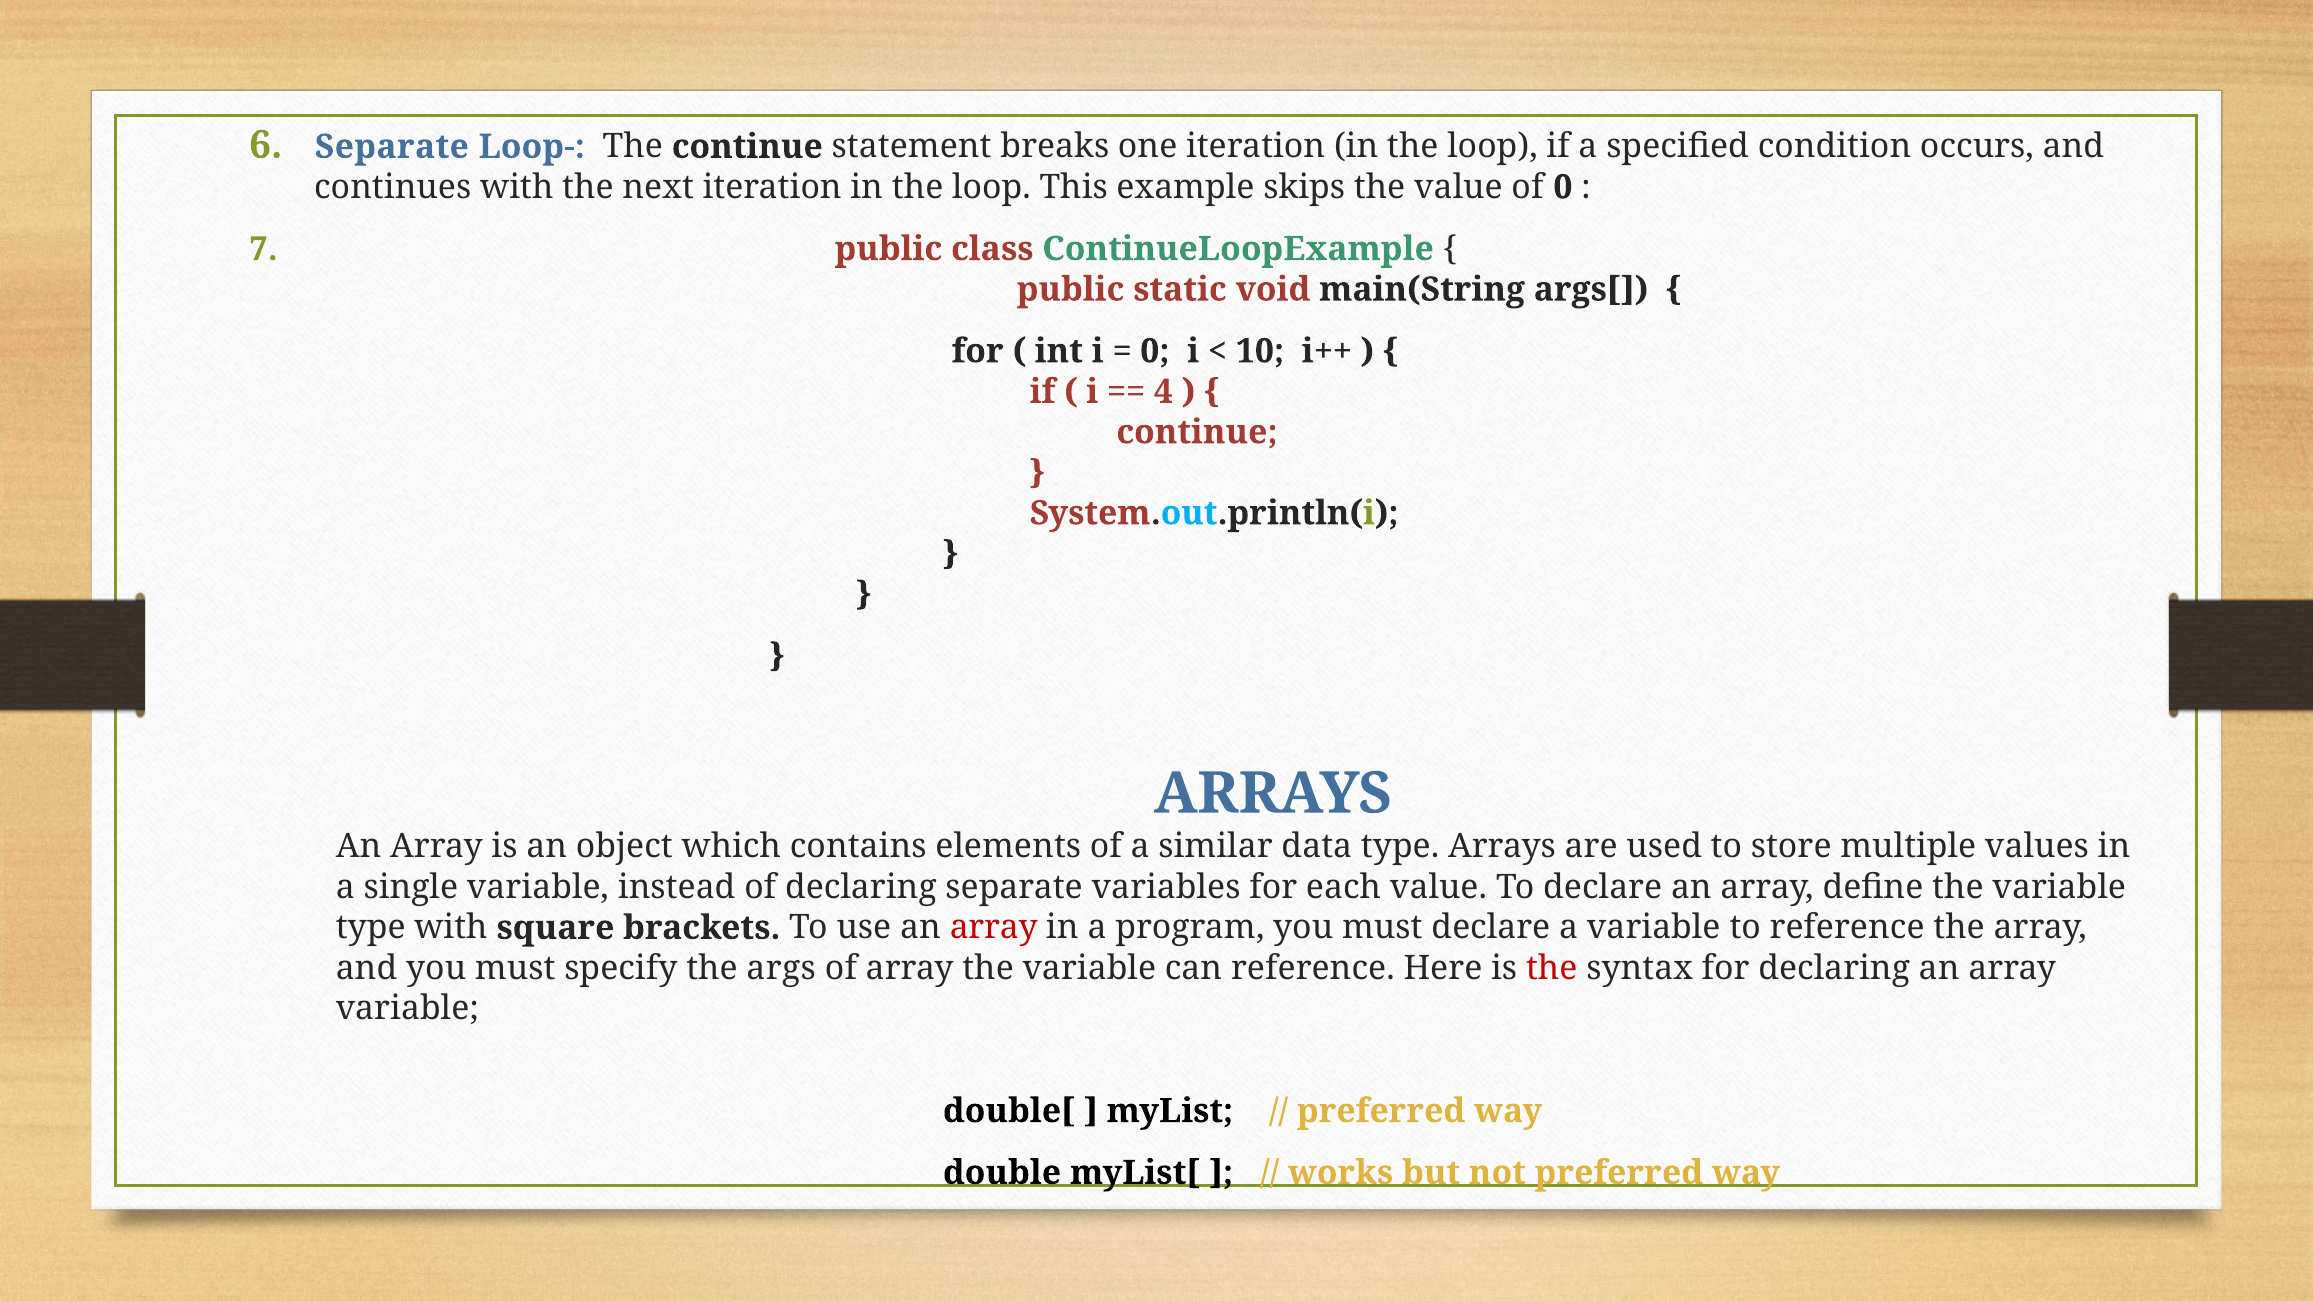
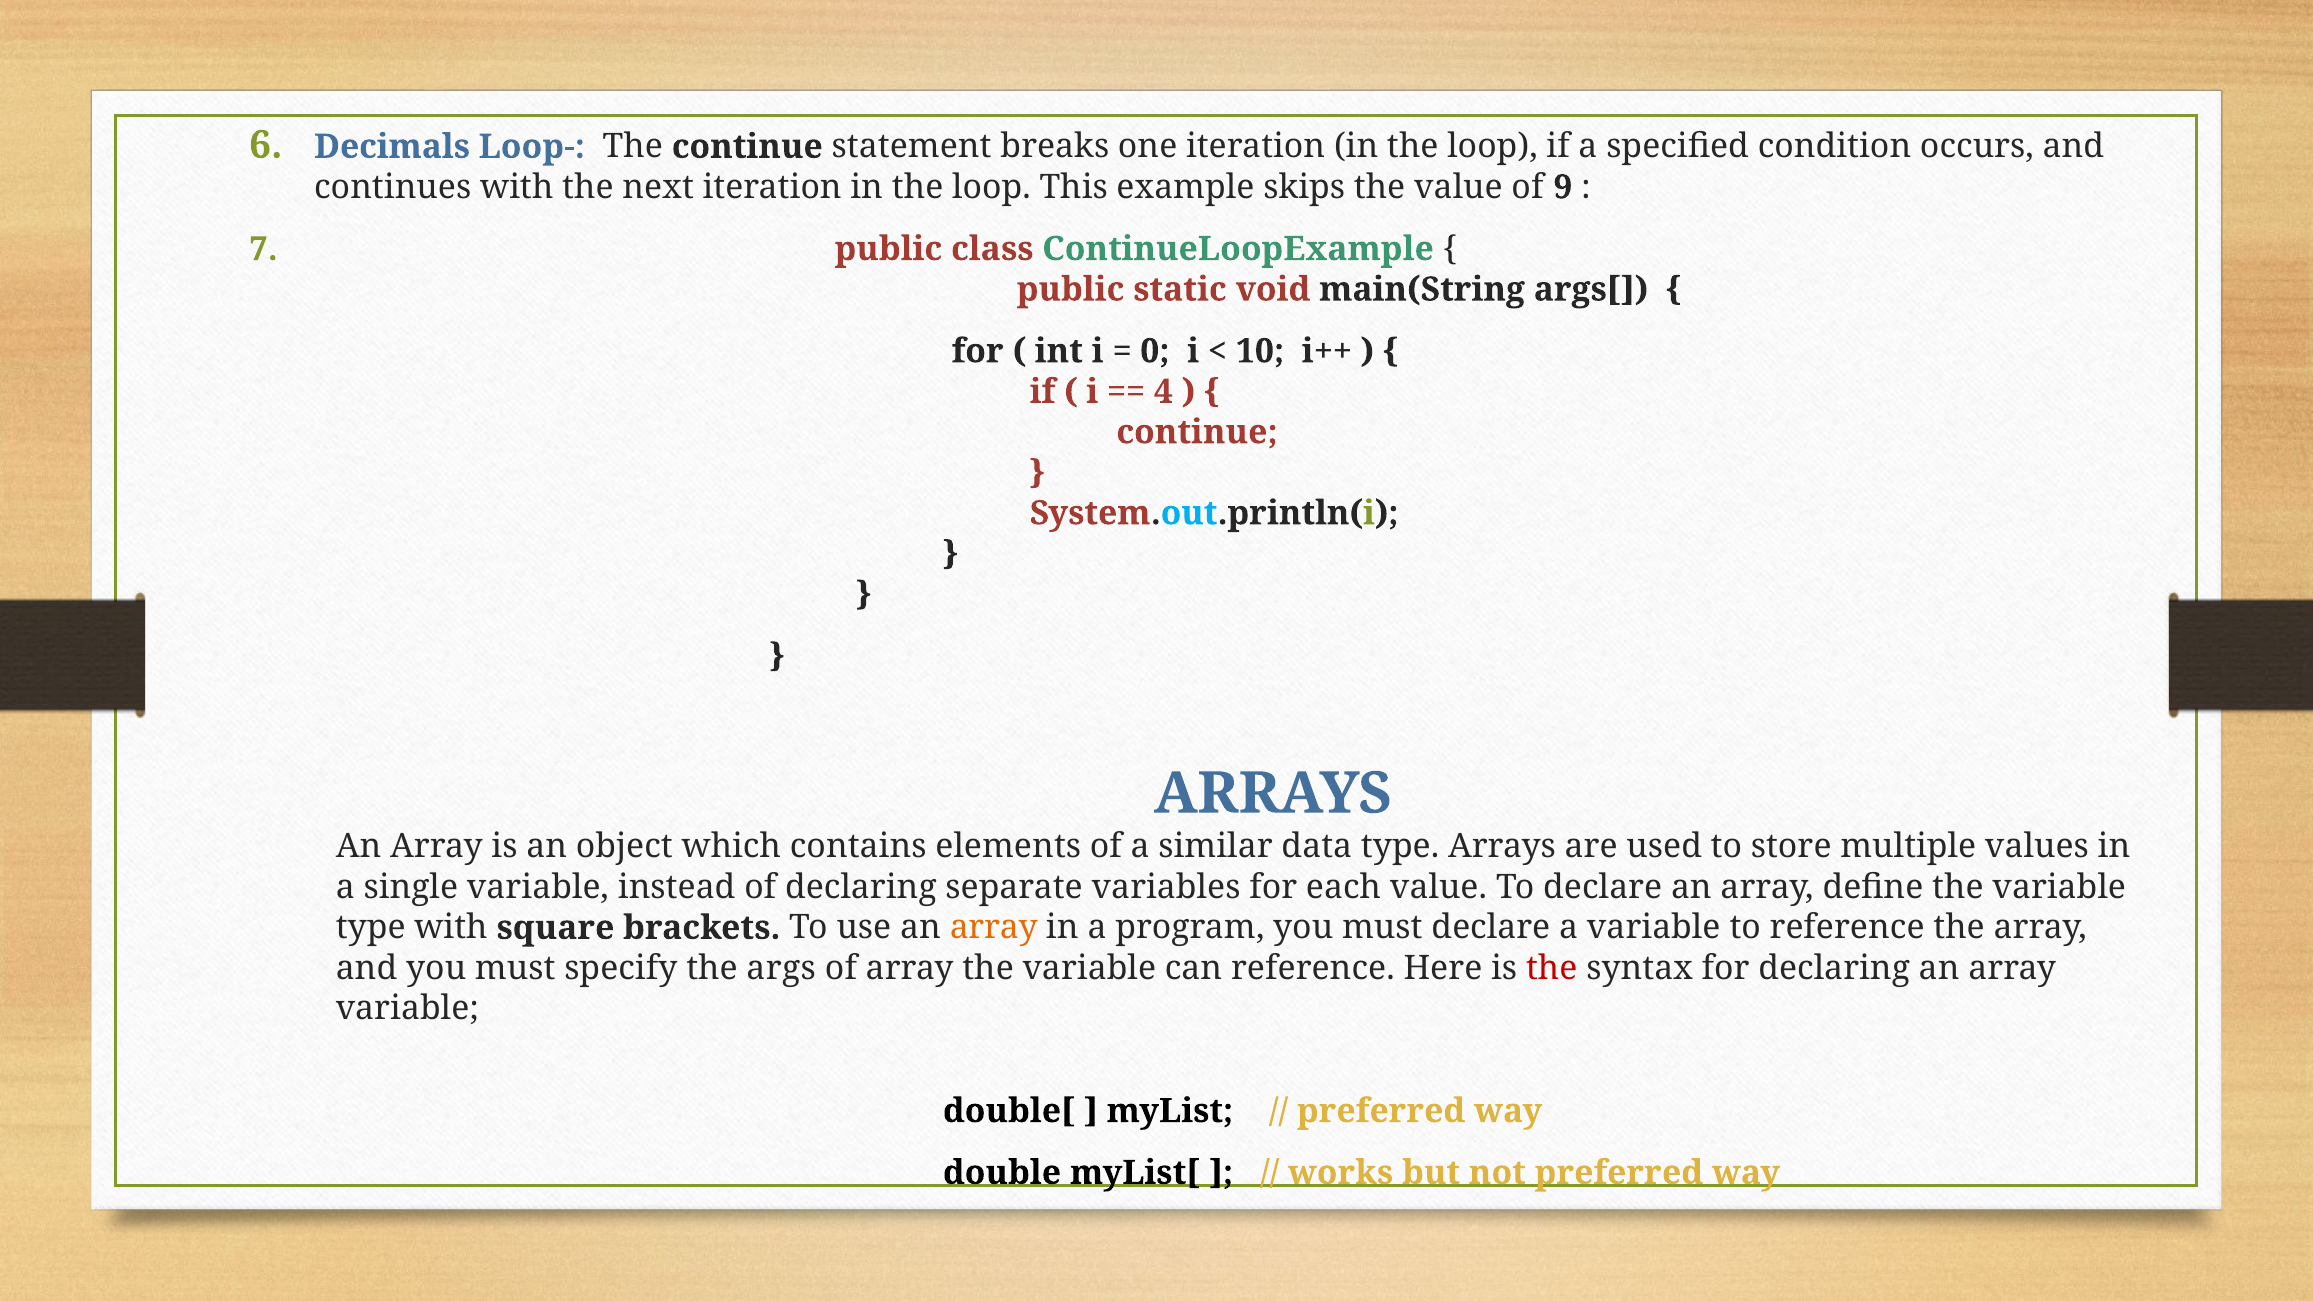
Separate: Separate -> Decimals (392, 147)
of 0: 0 -> 9 (1563, 187)
array colour: red -> orange (994, 928)
